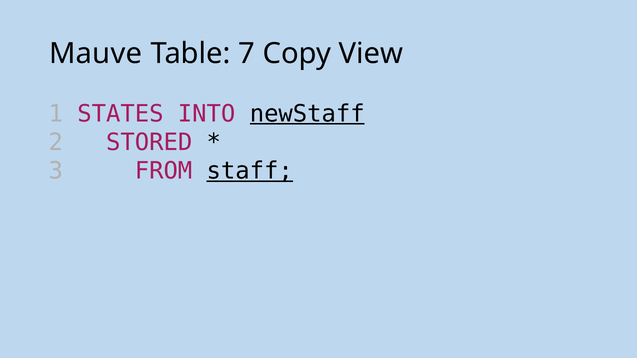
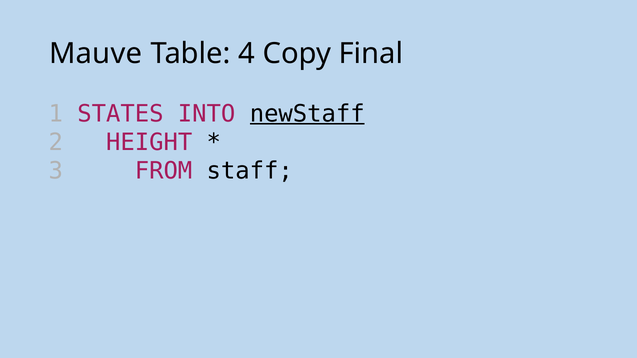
7: 7 -> 4 (247, 54)
View: View -> Final (371, 54)
STORED: STORED -> HEIGHT (149, 142)
staff underline: present -> none (250, 171)
